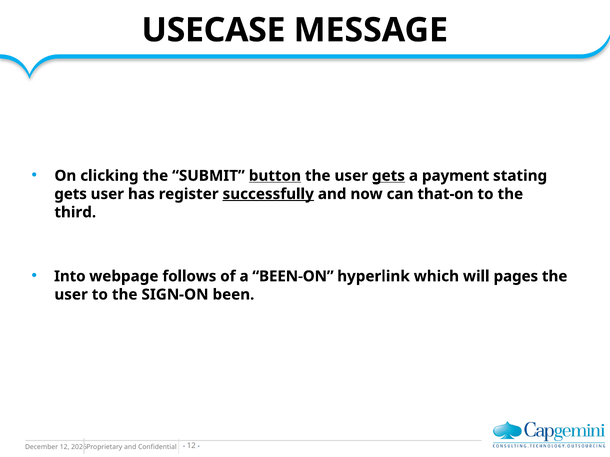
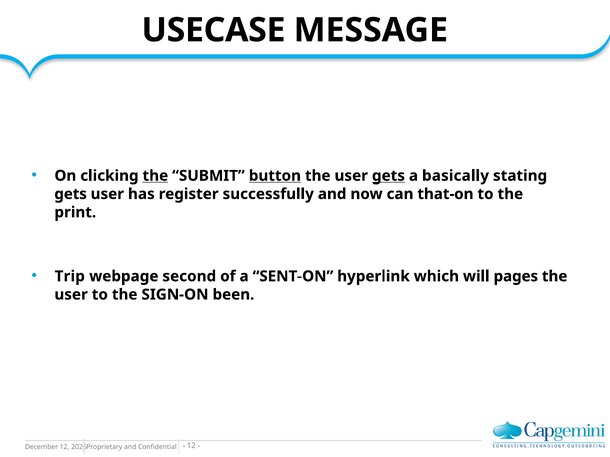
the underline: none -> present (155, 176)
payment: payment -> basically (455, 176)
successfully underline: present -> none (268, 194)
third: third -> print (75, 213)
Into: Into -> Trip (70, 277)
follows: follows -> second (189, 277)
BEEN-ON: BEEN-ON -> SENT-ON (293, 277)
